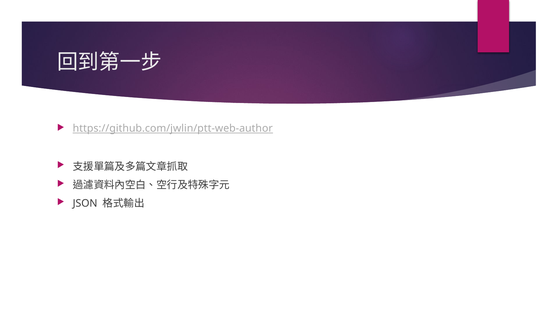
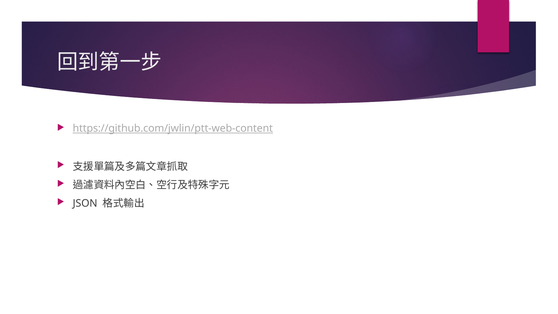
https://github.com/jwlin/ptt-web-author: https://github.com/jwlin/ptt-web-author -> https://github.com/jwlin/ptt-web-content (173, 128)
